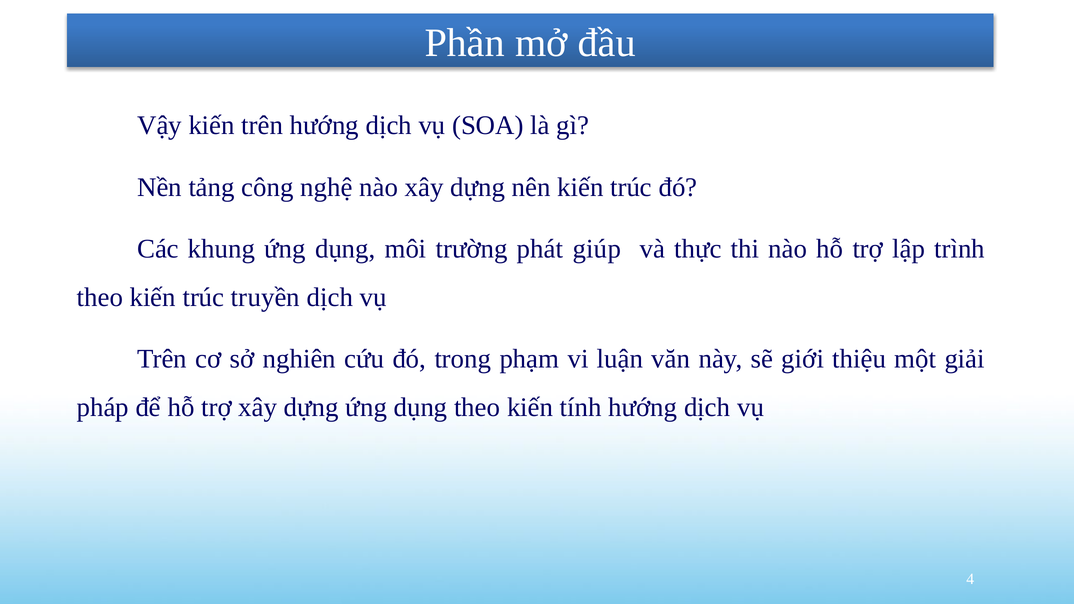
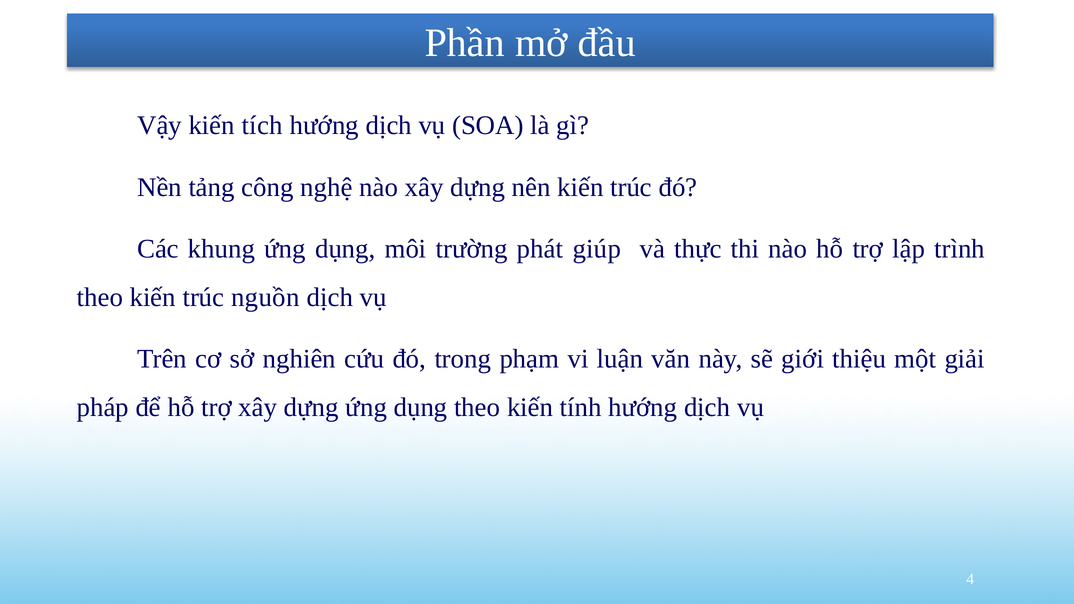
kiến trên: trên -> tích (262, 125)
truyền: truyền -> nguồn (265, 297)
